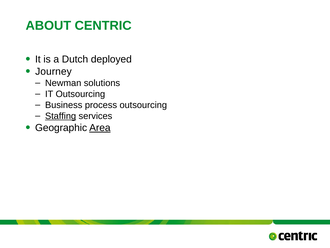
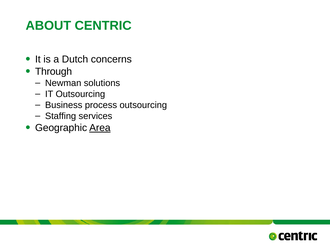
deployed: deployed -> concerns (111, 59)
Journey: Journey -> Through (54, 71)
Staffing underline: present -> none (61, 116)
